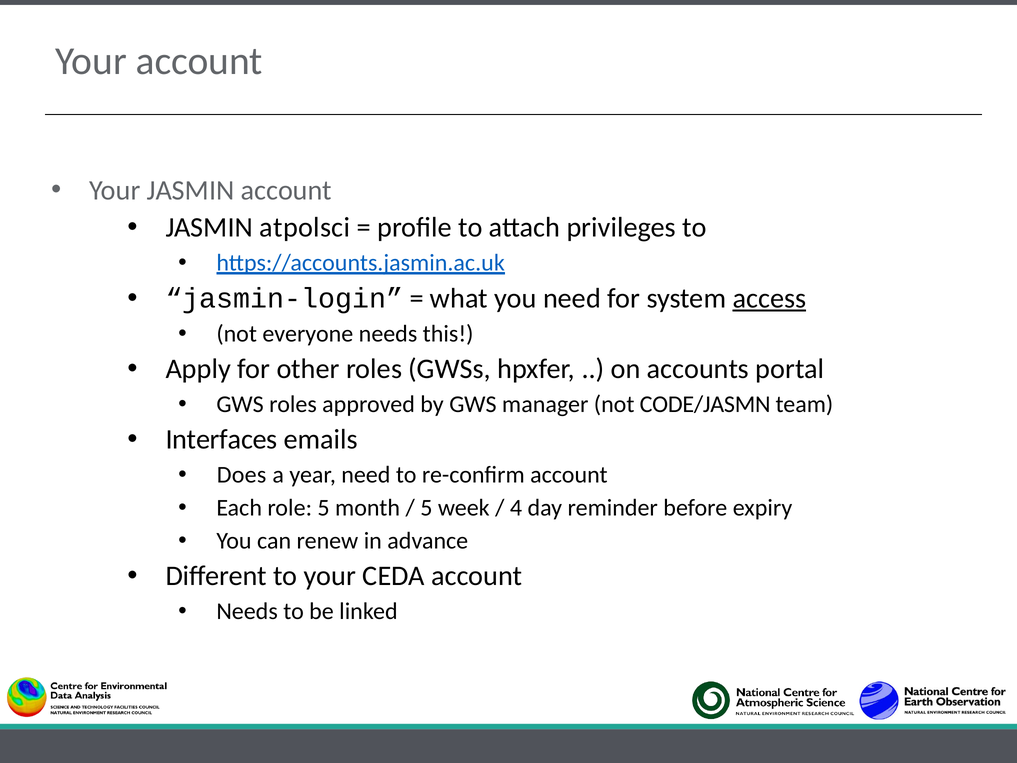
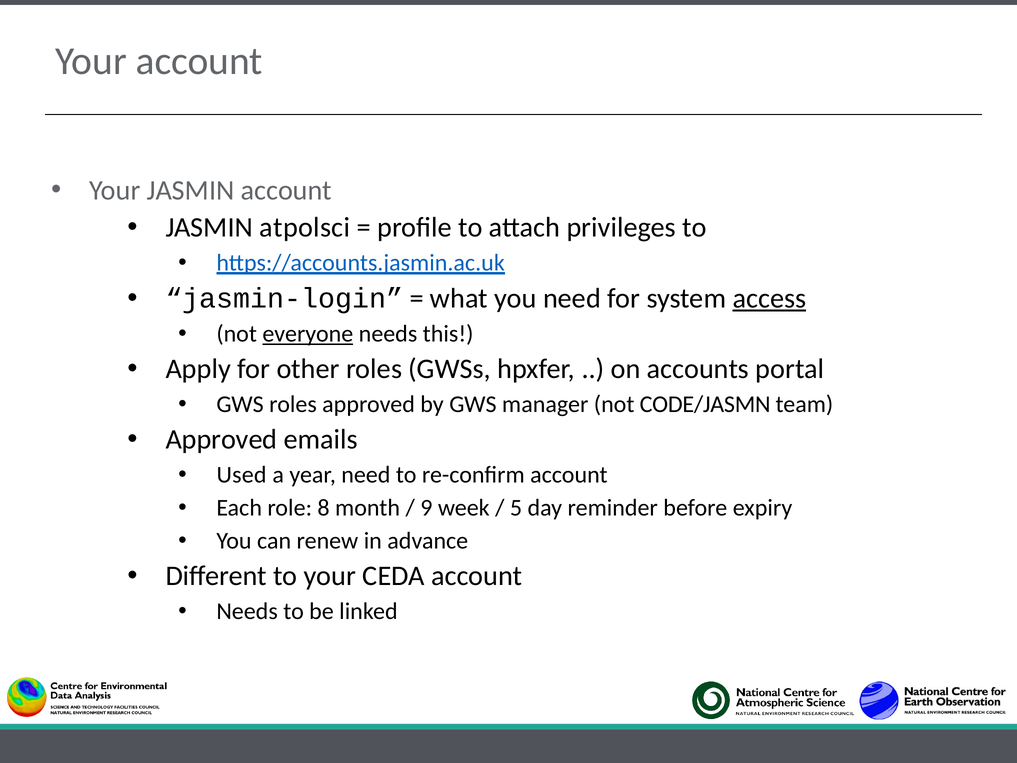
everyone underline: none -> present (308, 334)
Interfaces: Interfaces -> Approved (221, 439)
Does: Does -> Used (242, 475)
role 5: 5 -> 8 (324, 508)
5: 5 -> 9 (426, 508)
4: 4 -> 5 (516, 508)
